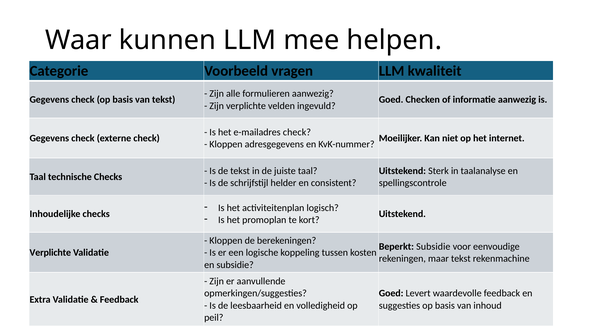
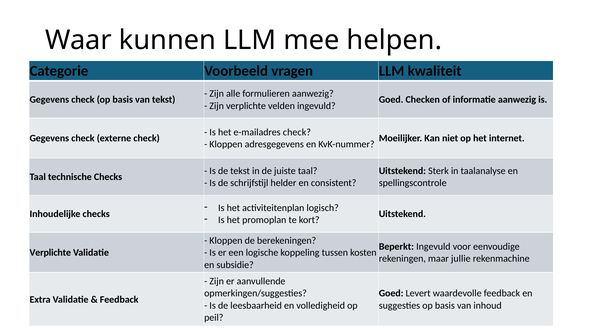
Beperkt Subsidie: Subsidie -> Ingevuld (433, 247)
maar tekst: tekst -> jullie (461, 259)
